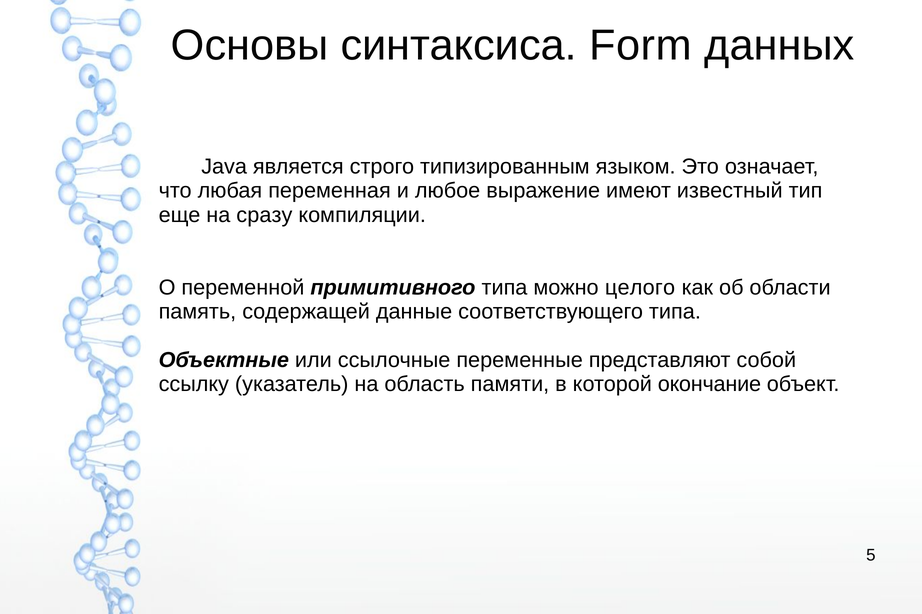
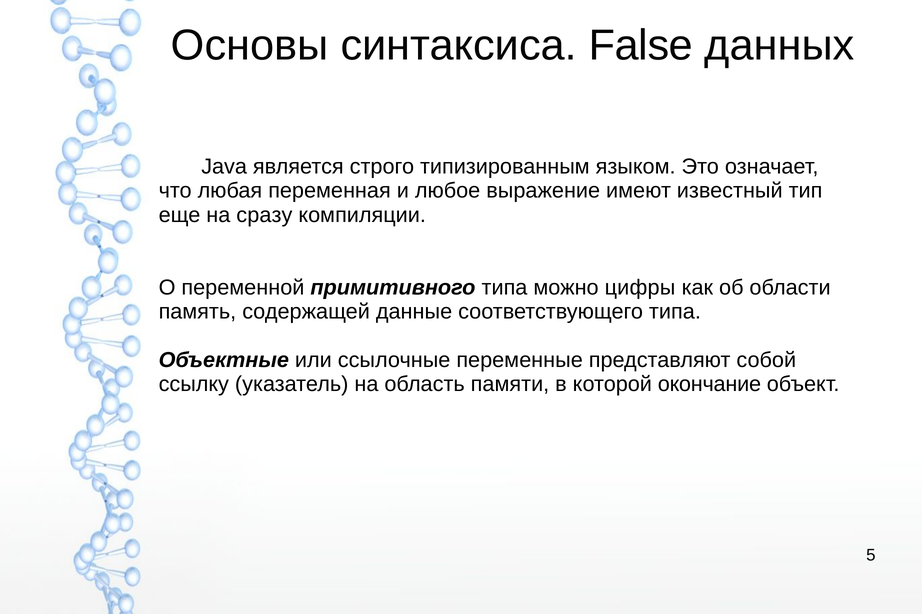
Form: Form -> False (641, 45)
целого: целого -> цифры (640, 288)
